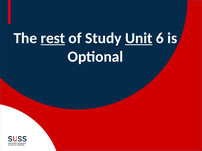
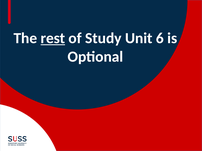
Unit underline: present -> none (139, 38)
